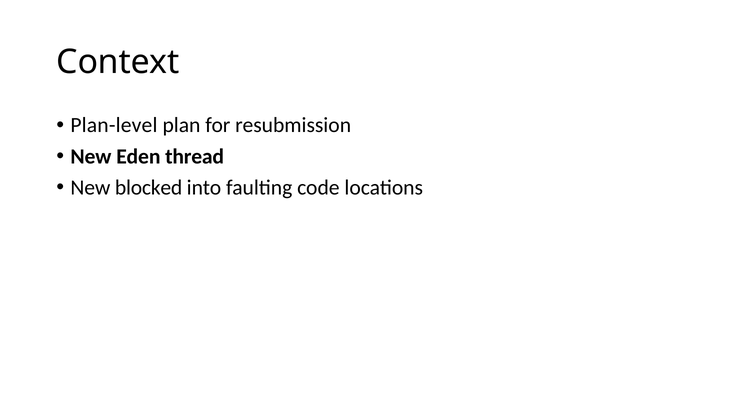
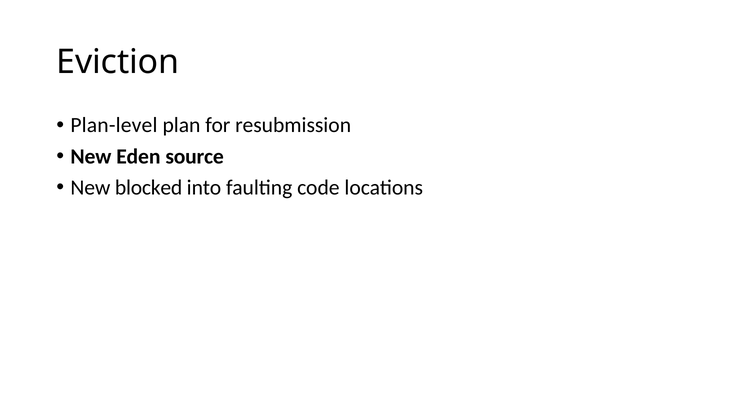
Context: Context -> Eviction (118, 62)
thread: thread -> source (195, 156)
